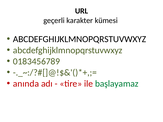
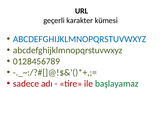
ABCDEFGHIJKLMNOPQRSTUVWXYZ colour: black -> blue (80, 39)
0183456789: 0183456789 -> 0128456789 (36, 62)
anında: anında -> sadece (26, 84)
